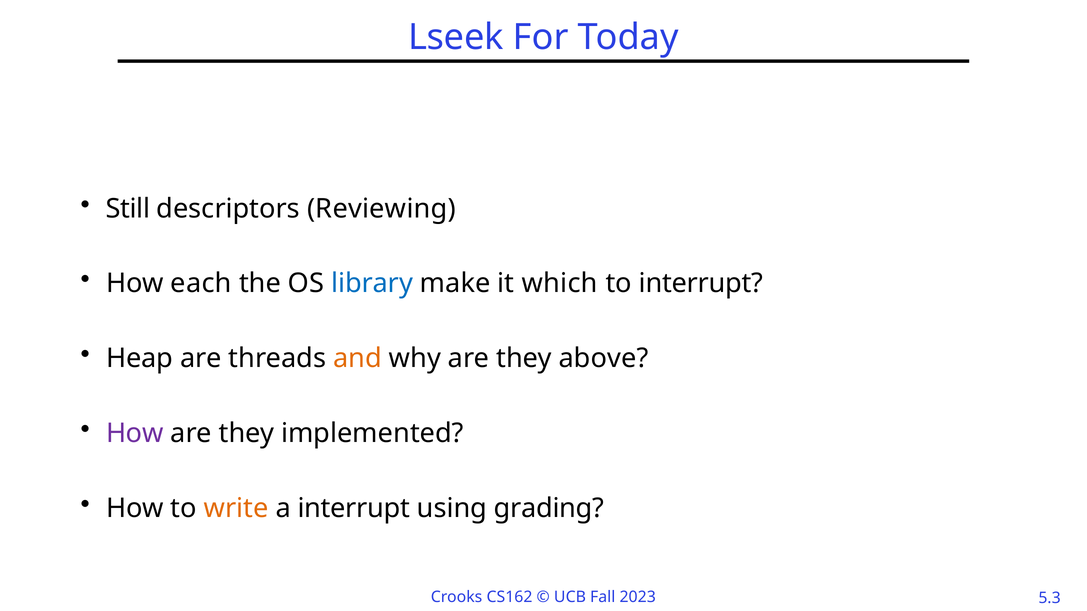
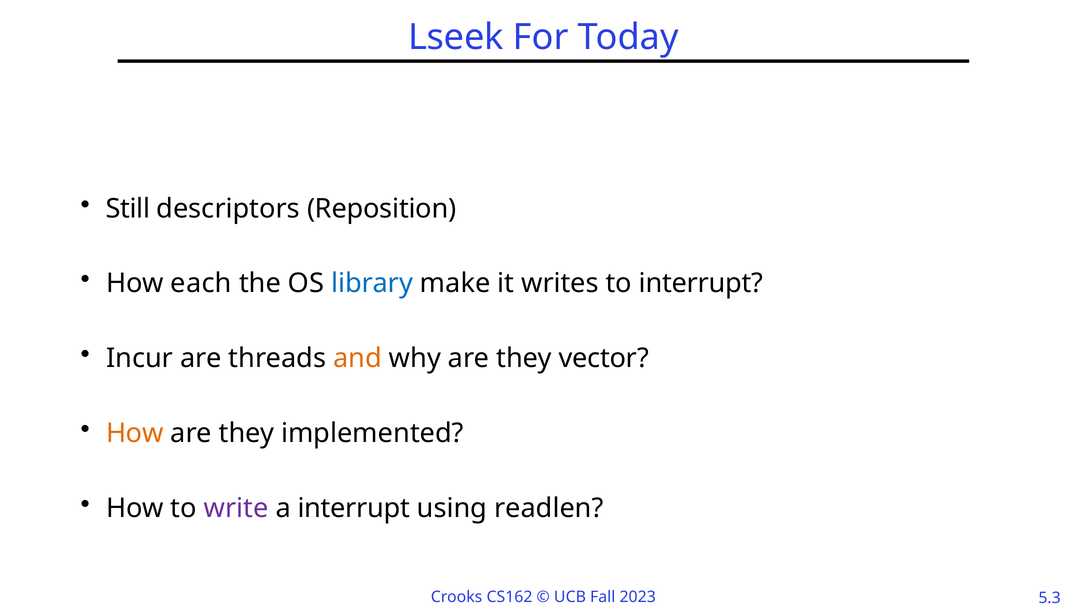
Reviewing: Reviewing -> Reposition (382, 209)
which: which -> writes (560, 284)
Heap: Heap -> Incur (140, 359)
above: above -> vector (604, 359)
How colour: purple -> orange (135, 434)
write colour: orange -> purple (236, 509)
grading: grading -> readlen (549, 509)
